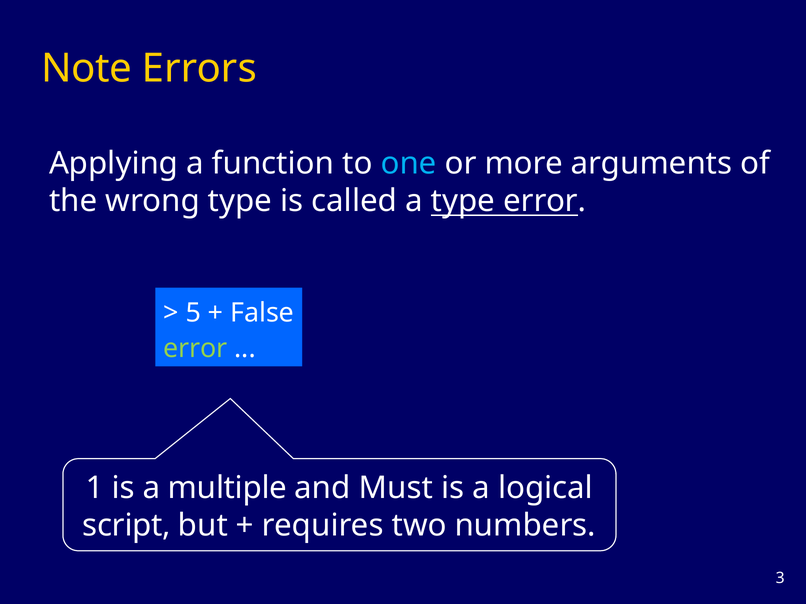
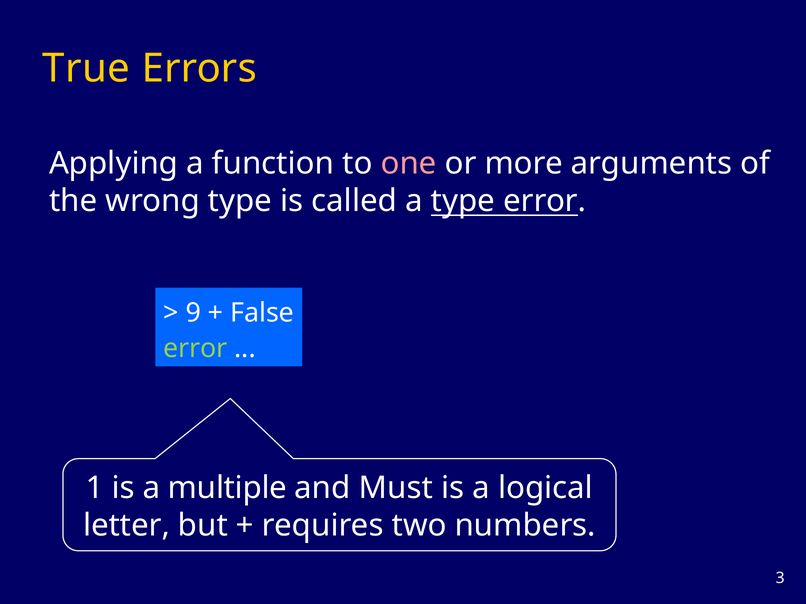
Note: Note -> True (86, 69)
one colour: light blue -> pink (409, 163)
5: 5 -> 9 (193, 313)
script: script -> letter (126, 526)
